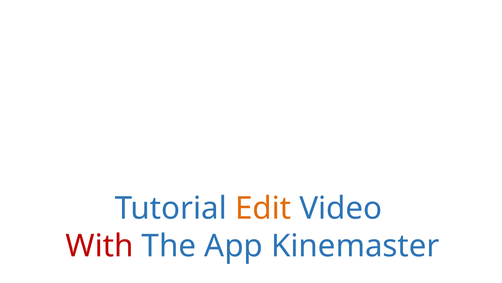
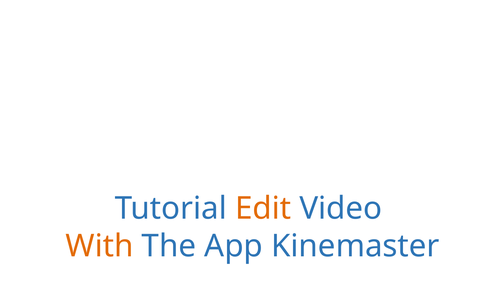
With colour: red -> orange (99, 246)
